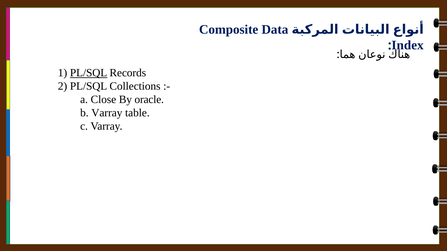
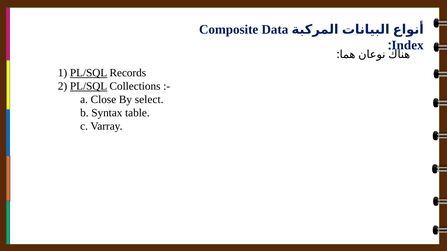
PL/SQL underline: none -> present (89, 86)
oracle: oracle -> select (149, 100)
b Varray: Varray -> Syntax (107, 113)
